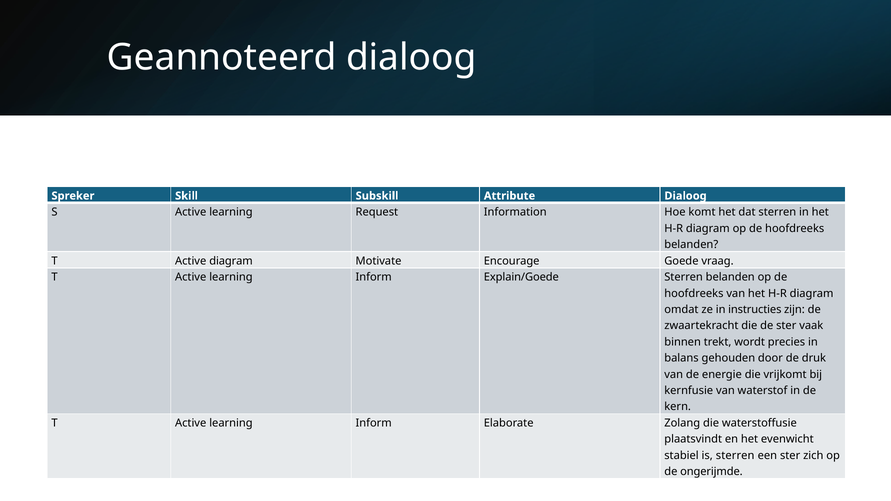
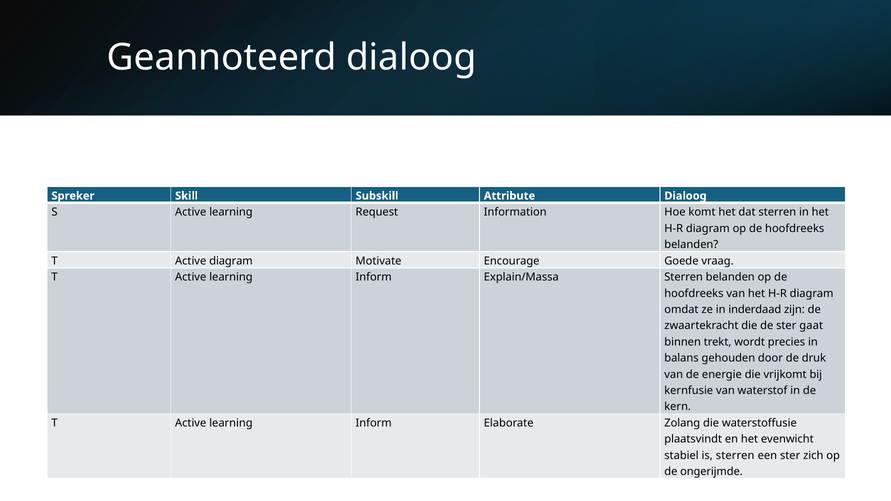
Explain/Goede: Explain/Goede -> Explain/Massa (521, 277)
instructies: instructies -> inderdaad (755, 310)
vaak: vaak -> gaat (811, 326)
